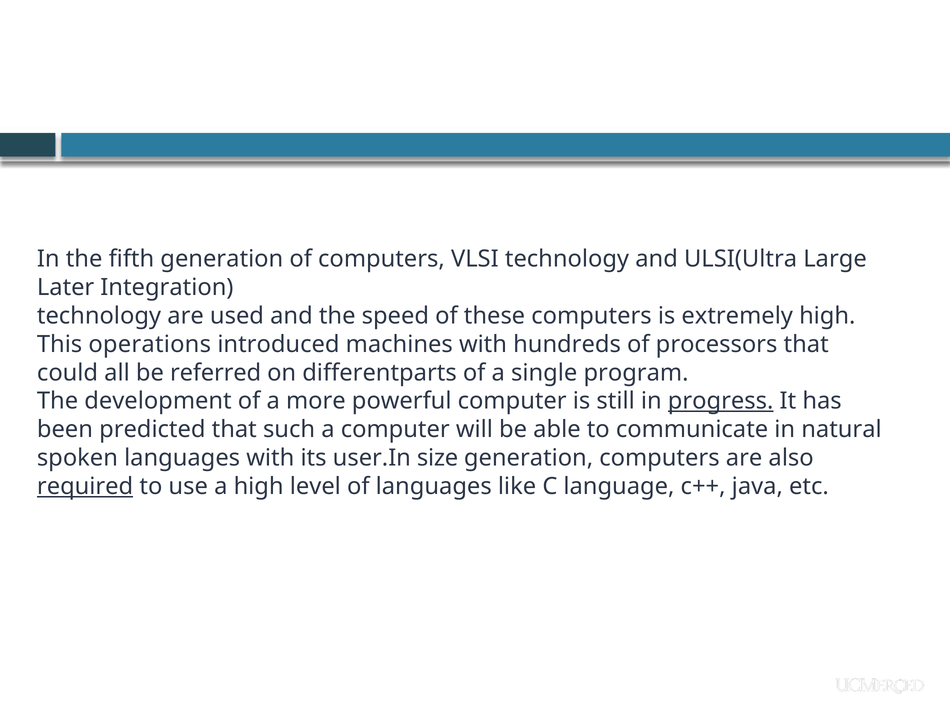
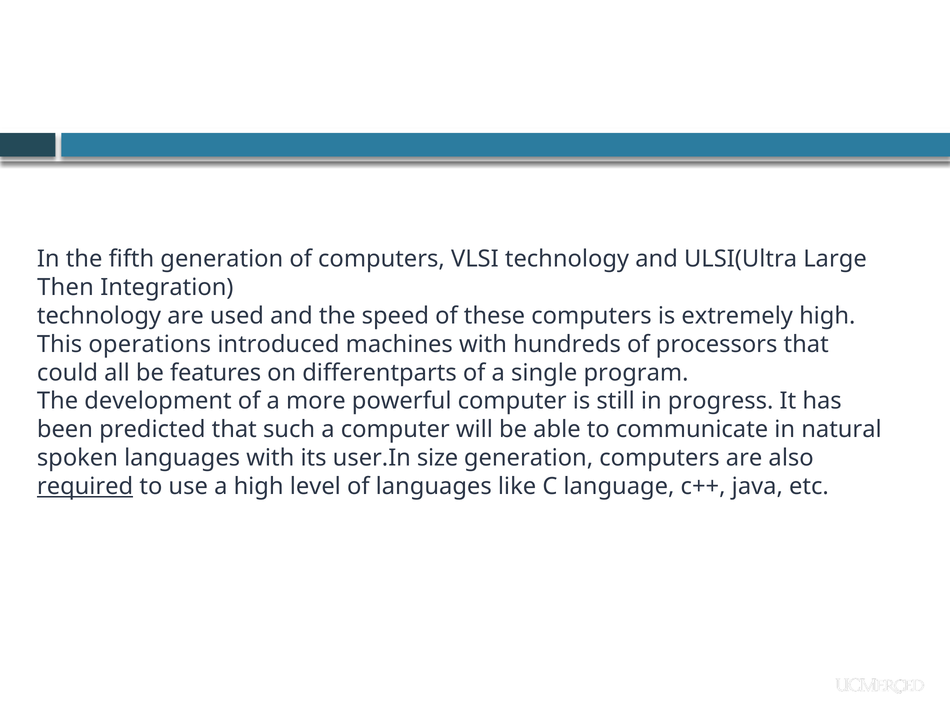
Later: Later -> Then (65, 287)
referred: referred -> features (216, 373)
progress underline: present -> none (721, 401)
